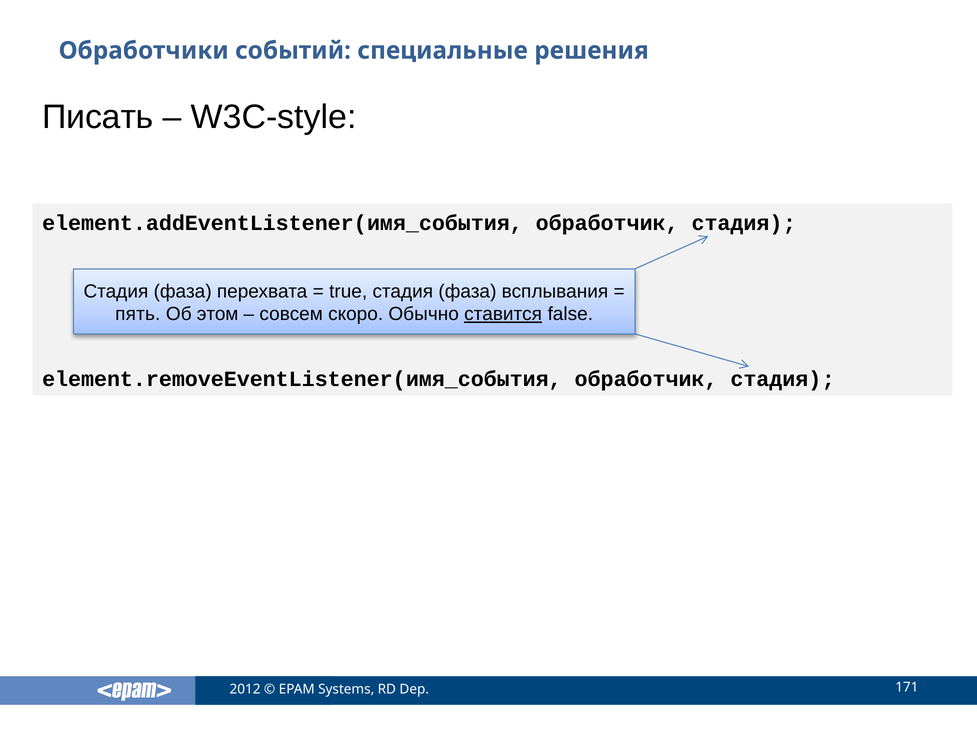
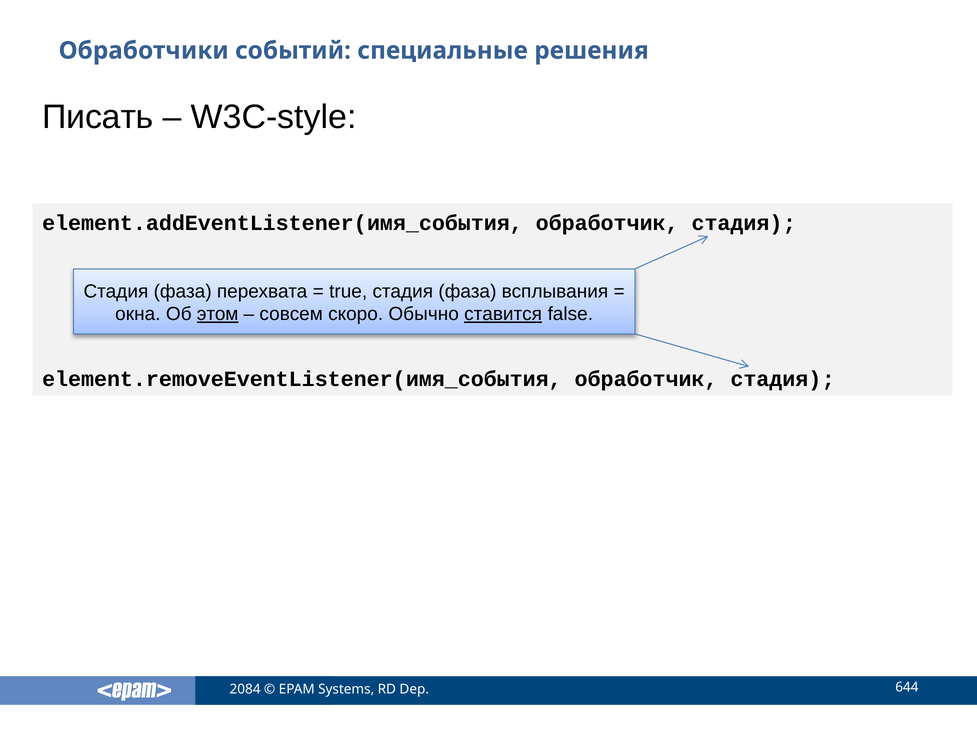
пять: пять -> окна (138, 314)
этом underline: none -> present (218, 314)
2012: 2012 -> 2084 (245, 689)
171: 171 -> 644 (907, 687)
